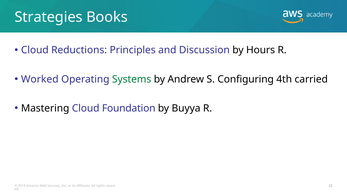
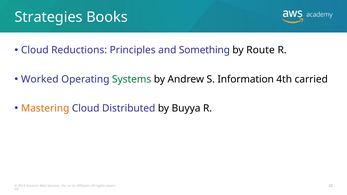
Discussion: Discussion -> Something (204, 50)
Hours: Hours -> Route (261, 50)
Configuring: Configuring -> Information (246, 79)
Mastering colour: black -> orange (45, 108)
Foundation: Foundation -> Distributed (129, 108)
